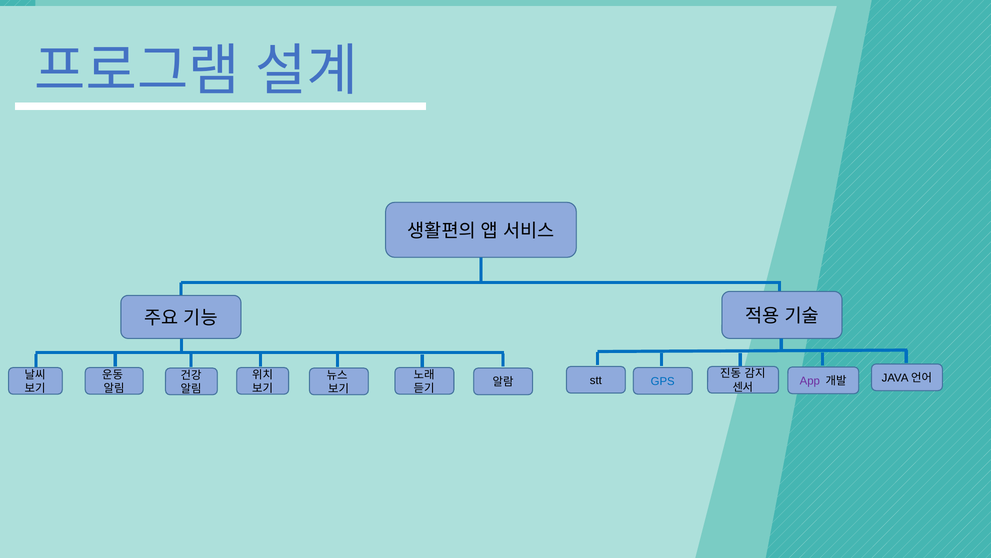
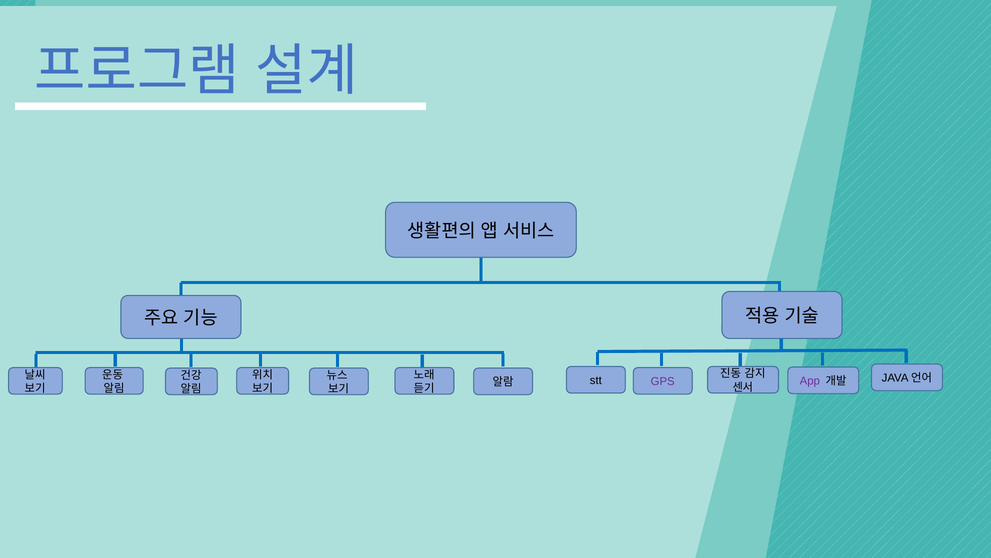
GPS colour: blue -> purple (663, 381)
